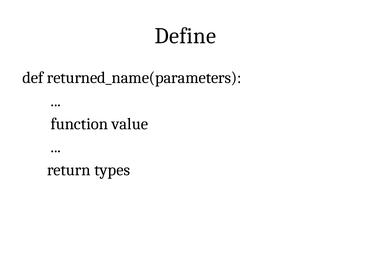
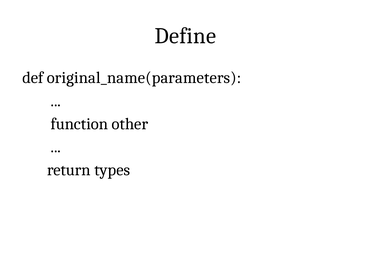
returned_name(parameters: returned_name(parameters -> original_name(parameters (144, 78)
value: value -> other (130, 124)
